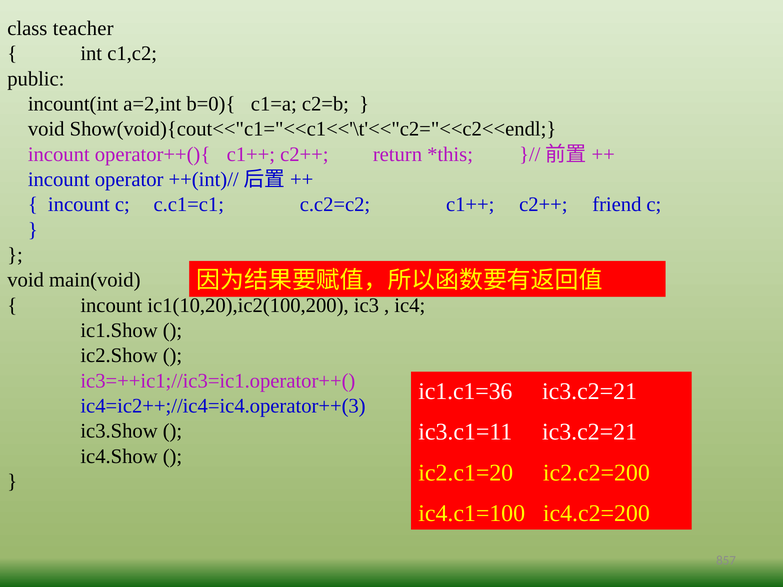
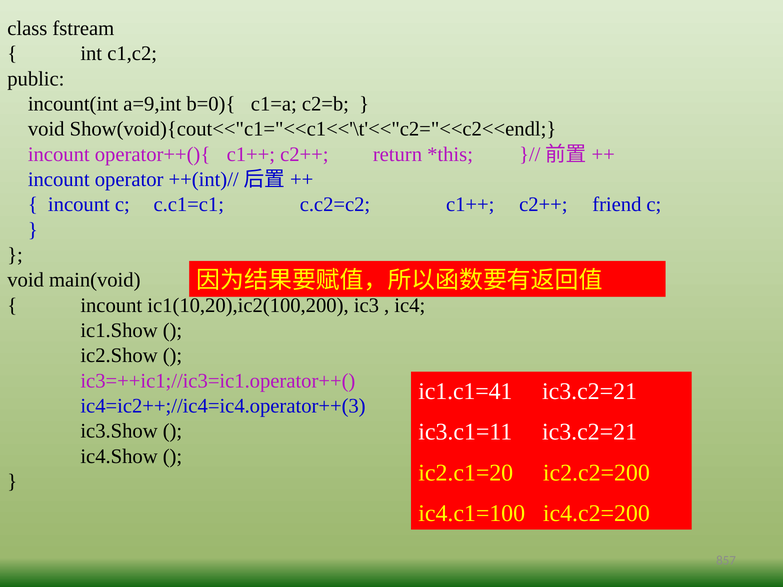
teacher: teacher -> fstream (83, 28)
a=2,int: a=2,int -> a=9,int (152, 104)
ic1.c1=36: ic1.c1=36 -> ic1.c1=41 (465, 392)
